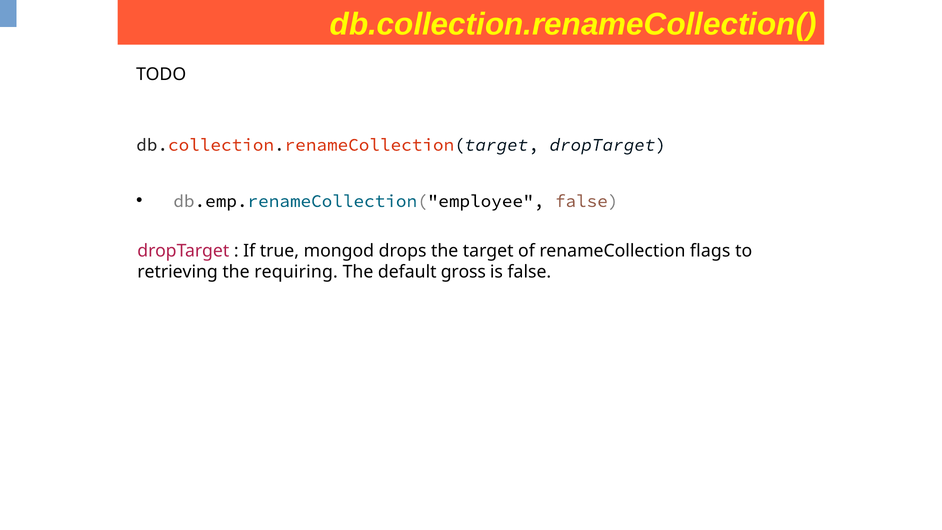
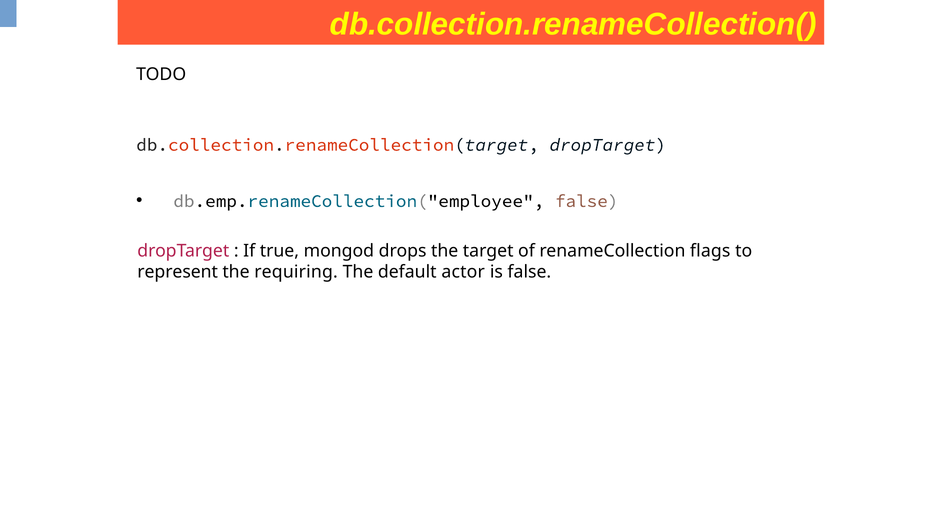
retrieving: retrieving -> represent (178, 272)
gross: gross -> actor (463, 272)
